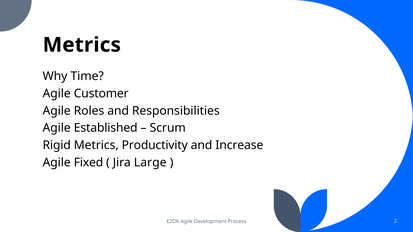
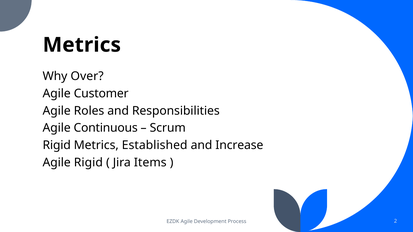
Time: Time -> Over (87, 76)
Established: Established -> Continuous (106, 128)
Productivity: Productivity -> Established (155, 145)
Agile Fixed: Fixed -> Rigid (88, 163)
Large: Large -> Items (150, 163)
